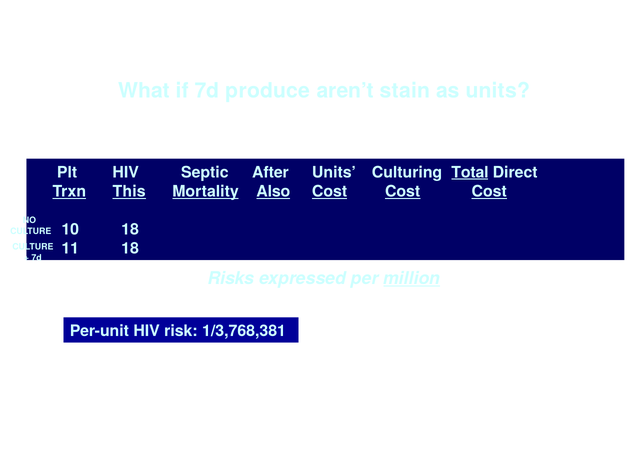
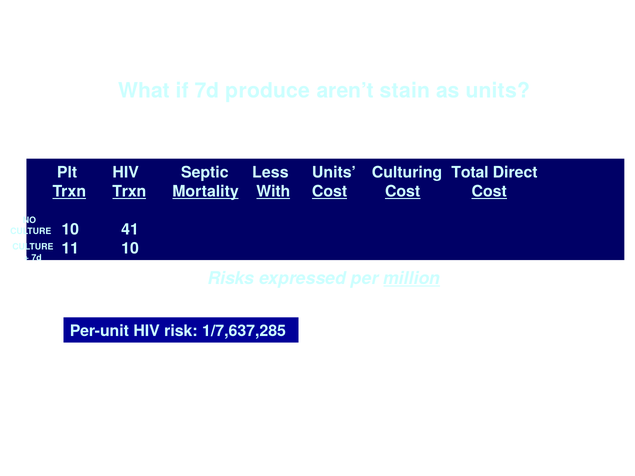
After: After -> Less (270, 172)
Total underline: present -> none (470, 172)
Trxn This: This -> Trxn (129, 192)
Also: Also -> With (273, 192)
10 18: 18 -> 41 (130, 230)
11 18: 18 -> 10 (130, 249)
1/3,768,381: 1/3,768,381 -> 1/7,637,285 (244, 331)
